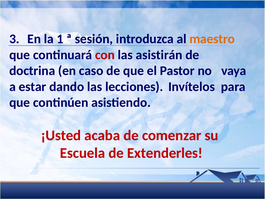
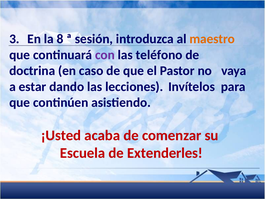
1: 1 -> 8 (60, 39)
con colour: red -> purple (105, 55)
asistirán: asistirán -> teléfono (159, 55)
